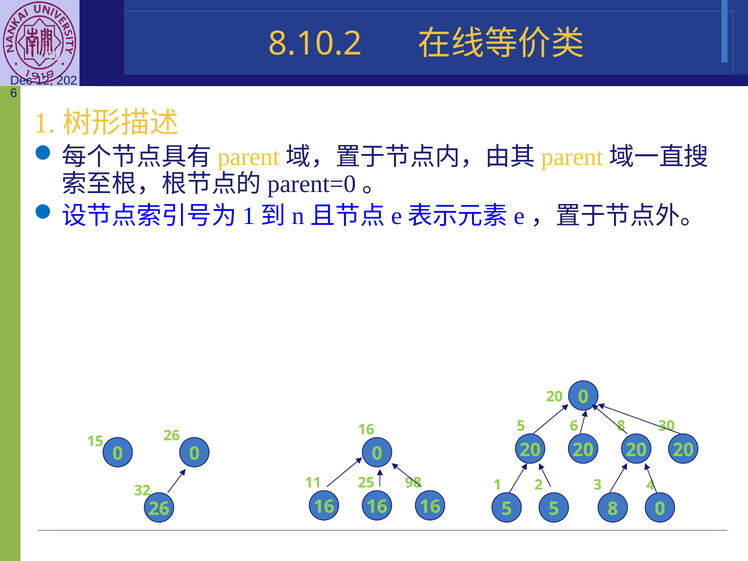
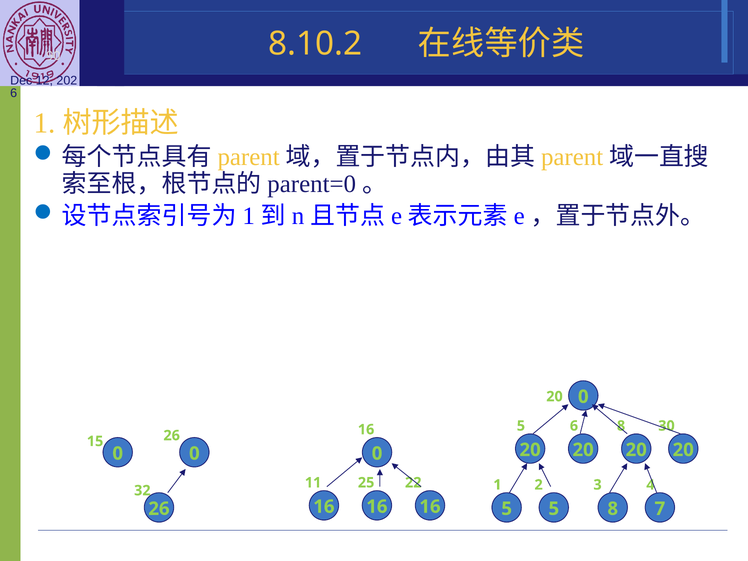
98: 98 -> 22 (413, 483)
8 0: 0 -> 7 (660, 509)
